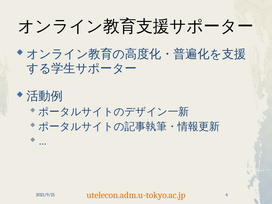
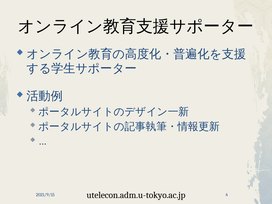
utelecon.adm.u-tokyo.ac.jp colour: orange -> black (136, 195)
